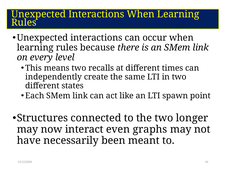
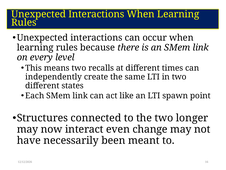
graphs: graphs -> change (150, 129)
